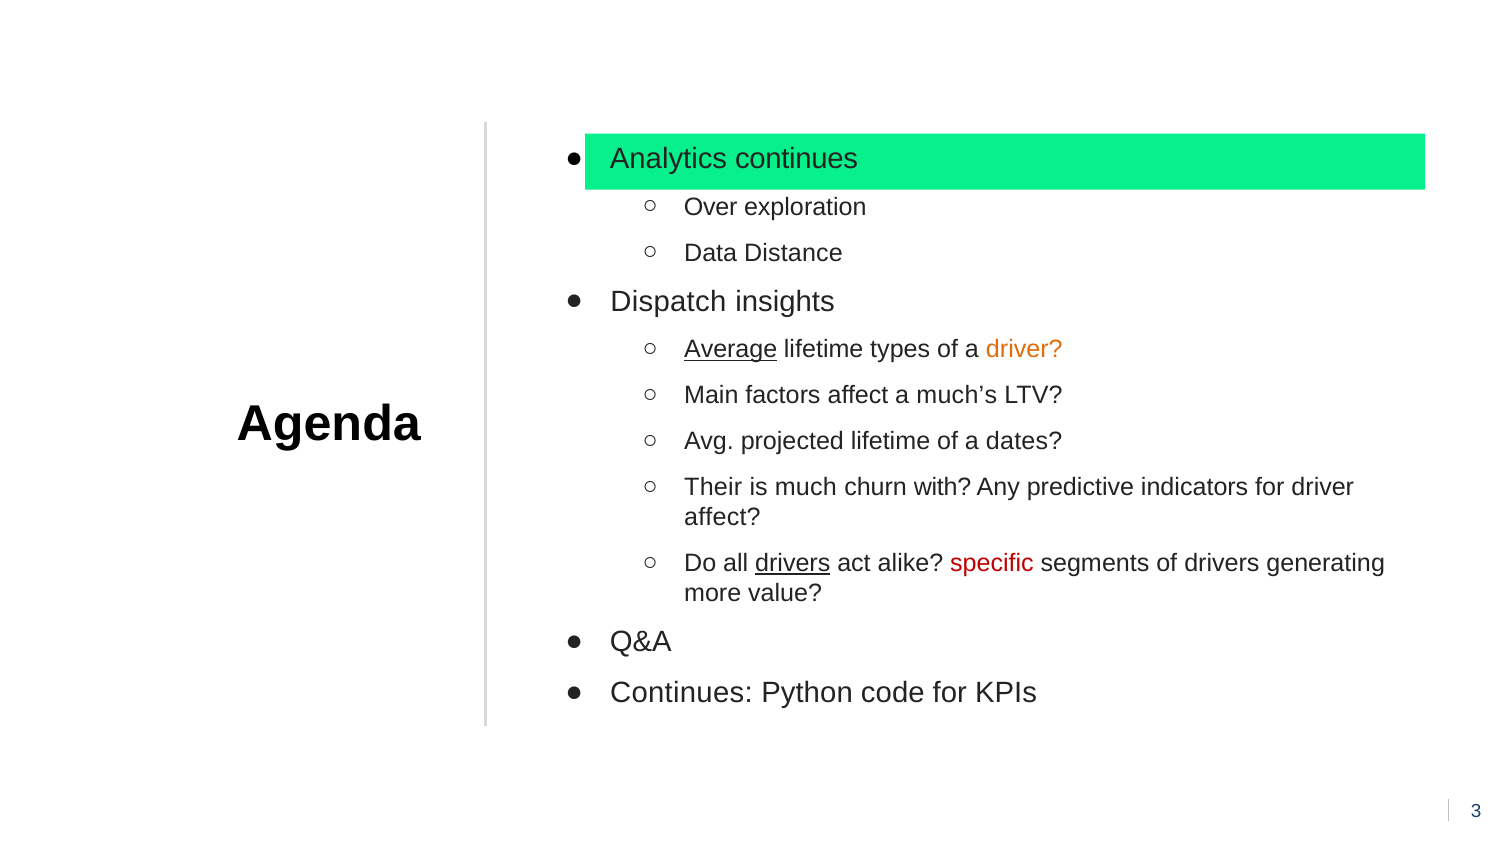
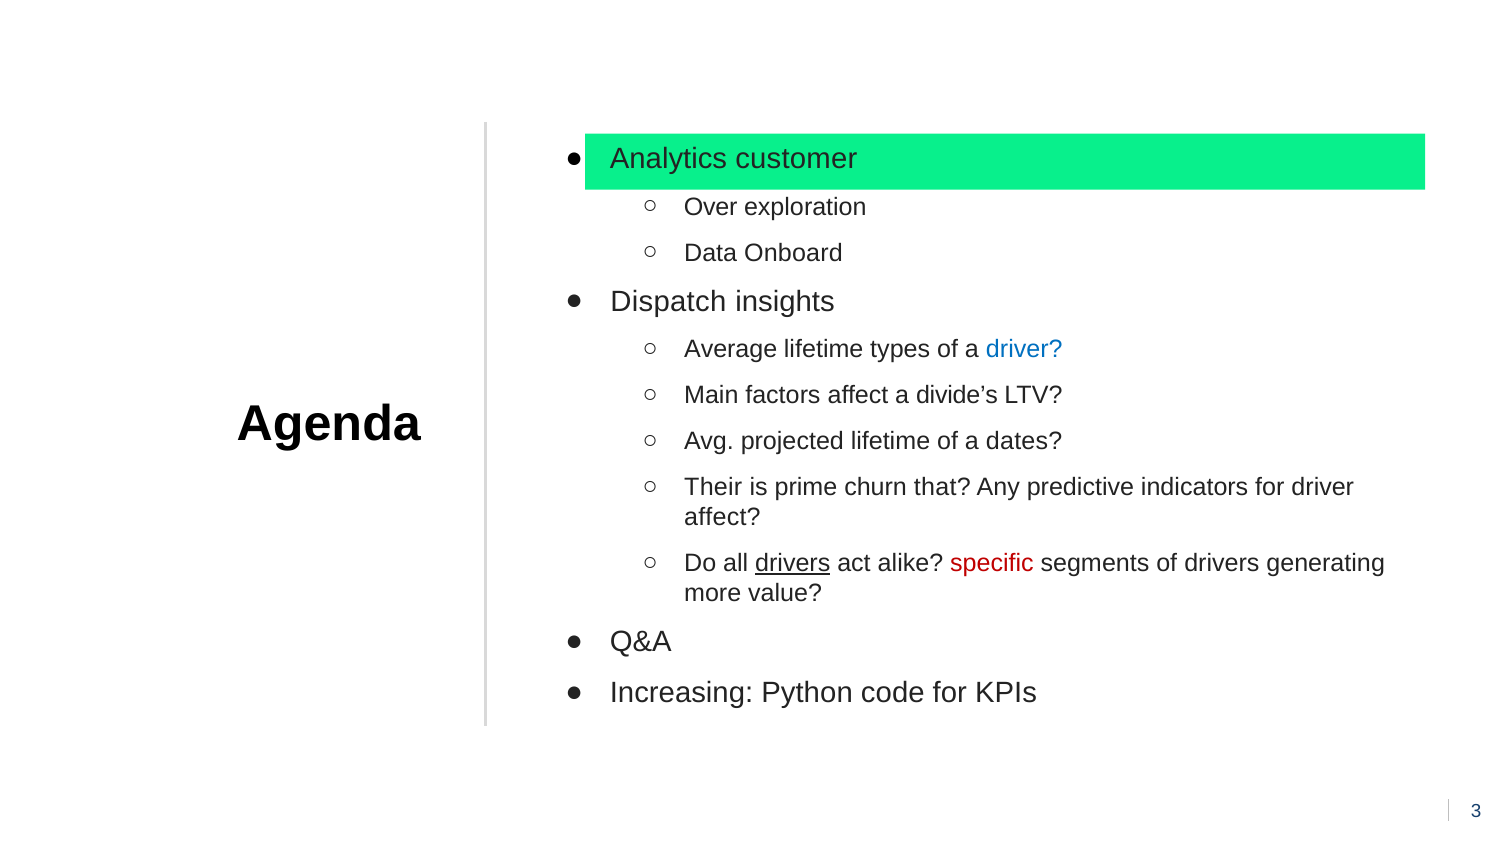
Analytics continues: continues -> customer (796, 159)
Distance: Distance -> Onboard (793, 253)
Average underline: present -> none (731, 350)
driver colour: orange -> blue (1024, 350)
much’s: much’s -> divide’s (957, 395)
much: much -> prime (806, 487)
with: with -> that (942, 487)
Continues: Continues -> Increasing (682, 693)
